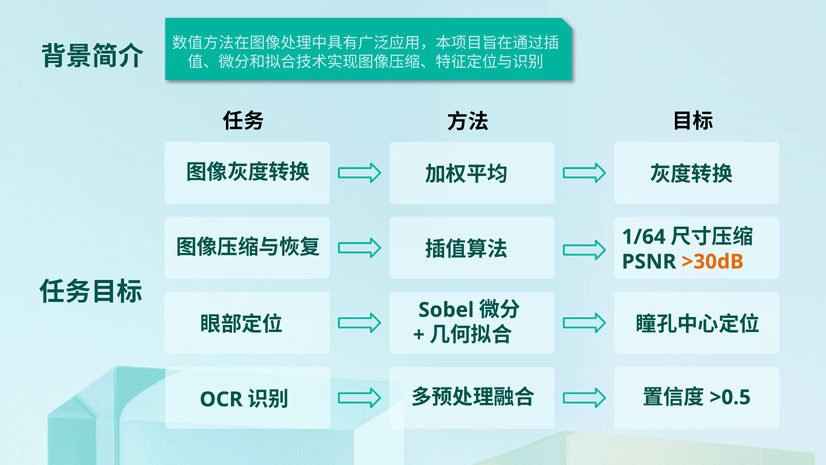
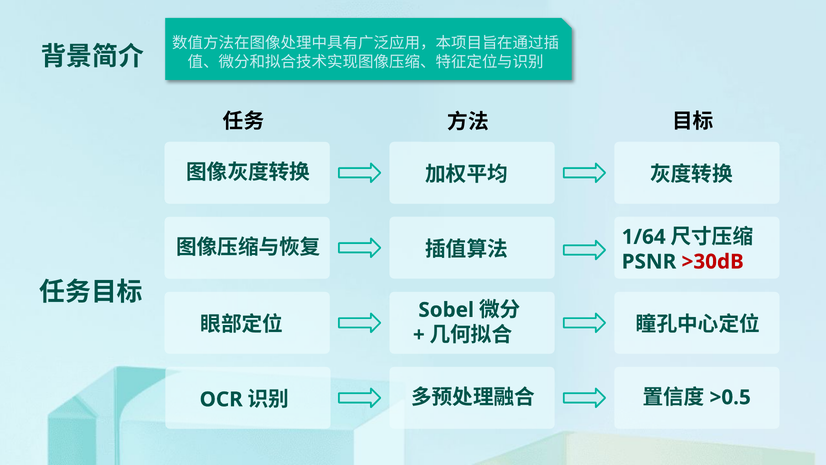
>30dB colour: orange -> red (713, 262)
